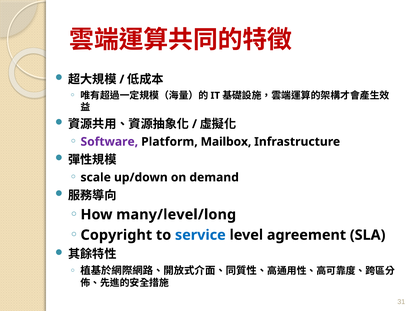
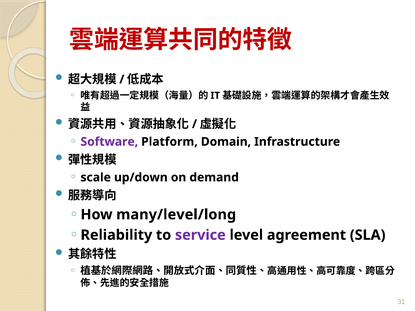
Mailbox: Mailbox -> Domain (226, 142)
Copyright: Copyright -> Reliability (116, 235)
service colour: blue -> purple (200, 235)
